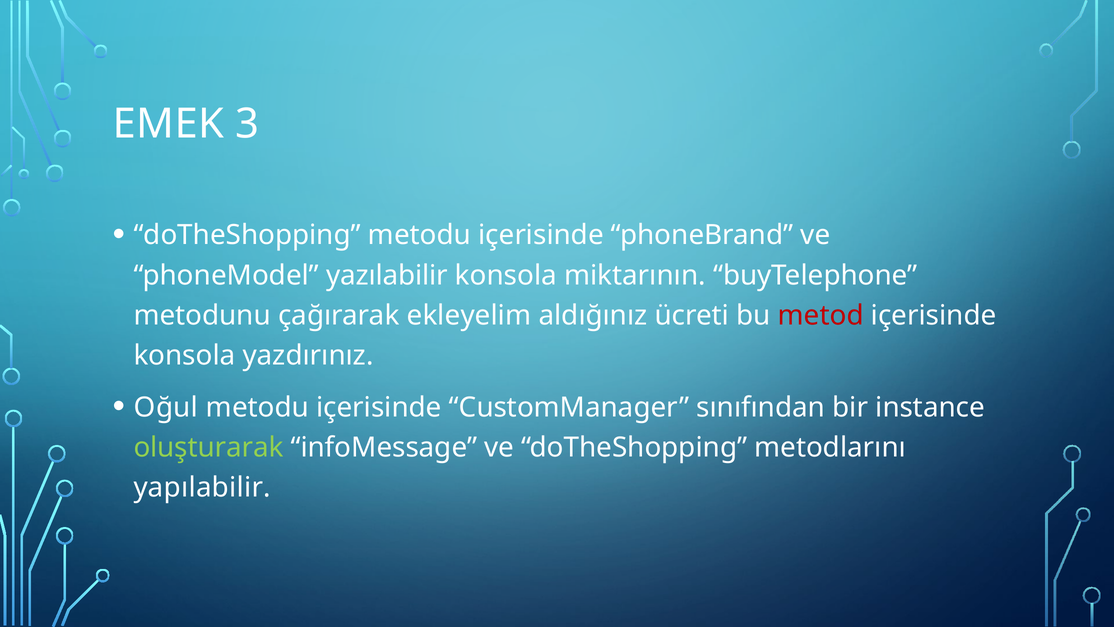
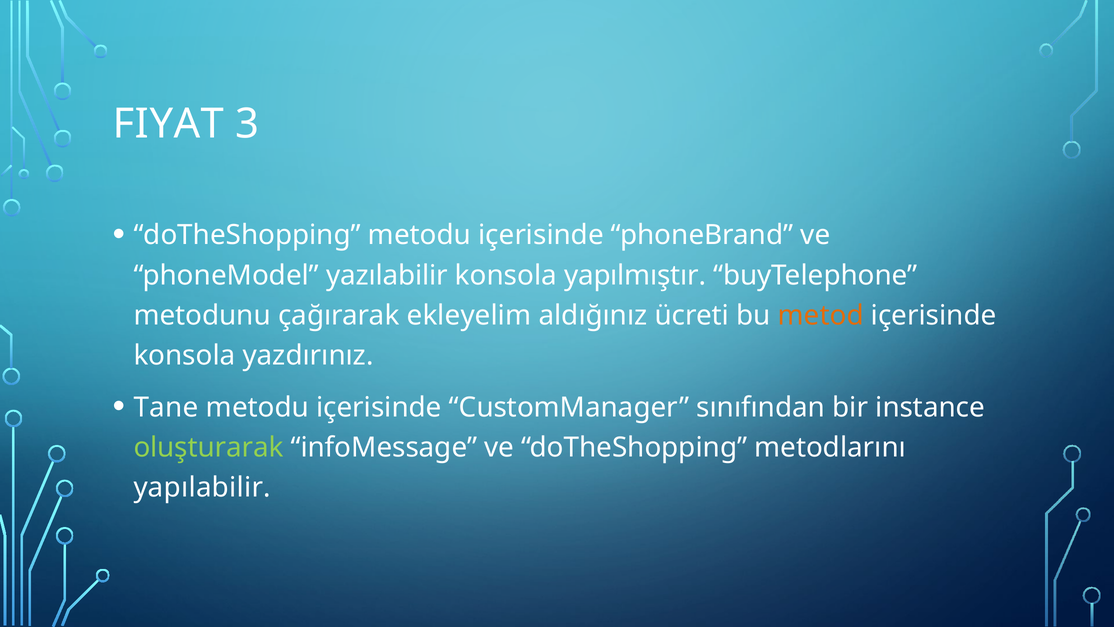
EMEK: EMEK -> FIYAT (168, 124)
miktarının: miktarının -> yapılmıştır (635, 275)
metod colour: red -> orange (821, 315)
Oğul: Oğul -> Tane (166, 407)
